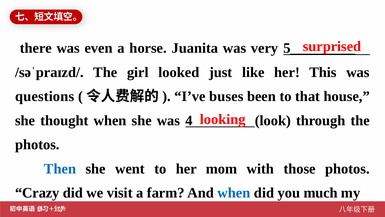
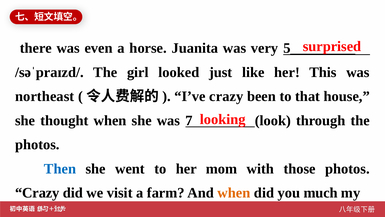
questions: questions -> northeast (45, 96)
I’ve buses: buses -> crazy (226, 96)
4: 4 -> 7 (189, 120)
when colour: blue -> orange (234, 192)
